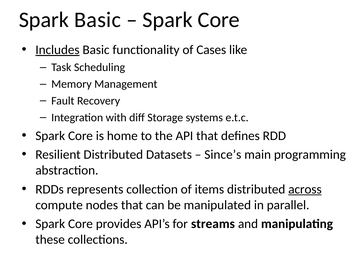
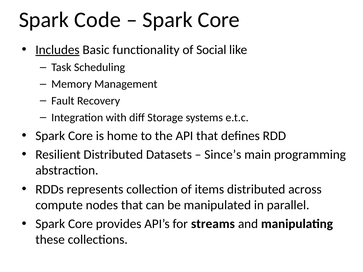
Spark Basic: Basic -> Code (98, 20)
Cases: Cases -> Social (211, 50)
across underline: present -> none (305, 189)
